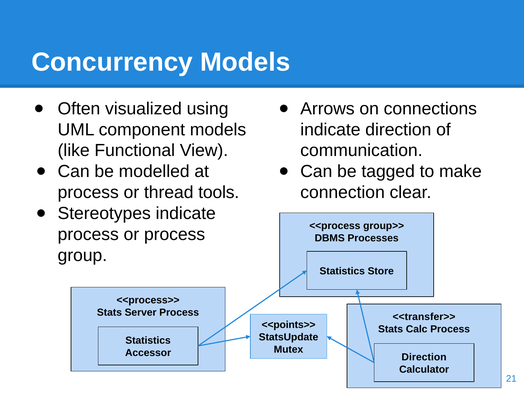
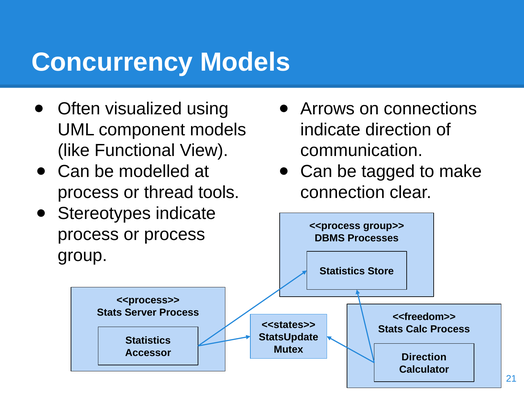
<<transfer>>: <<transfer>> -> <<freedom>> (424, 317)
<<points>>: <<points>> -> <<states>> (289, 325)
